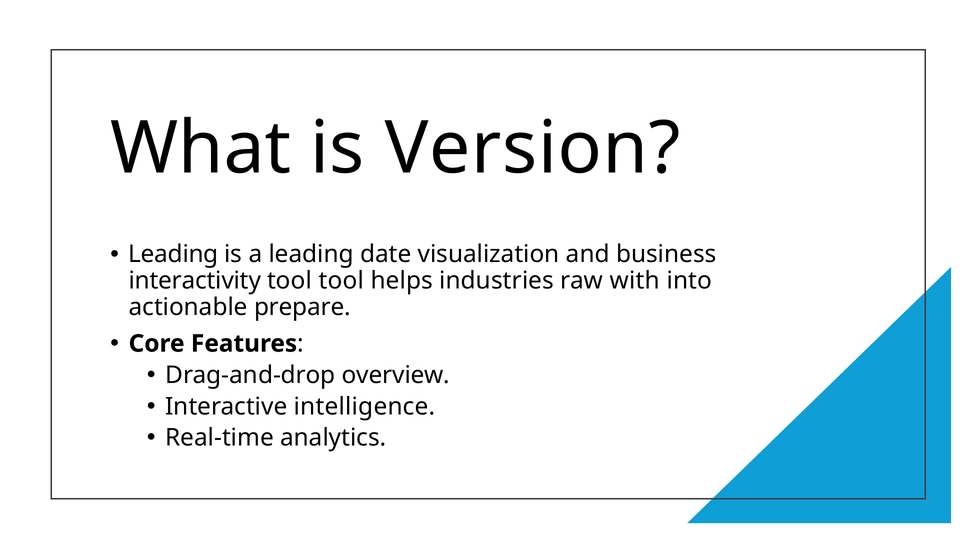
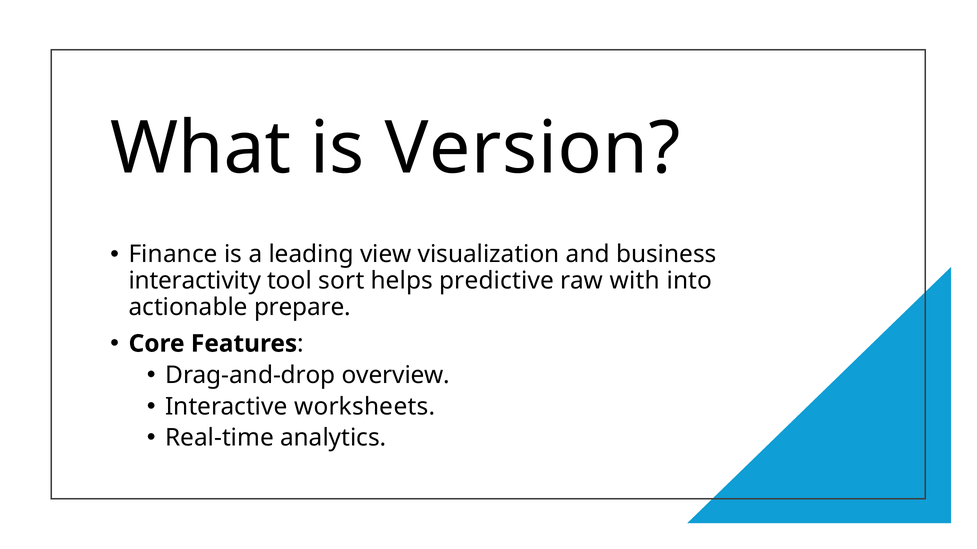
Leading: Leading -> Finance (173, 255)
date: date -> view (386, 255)
tool tool: tool -> sort (341, 281)
industries: industries -> predictive (497, 281)
intelligence: intelligence -> worksheets (365, 407)
